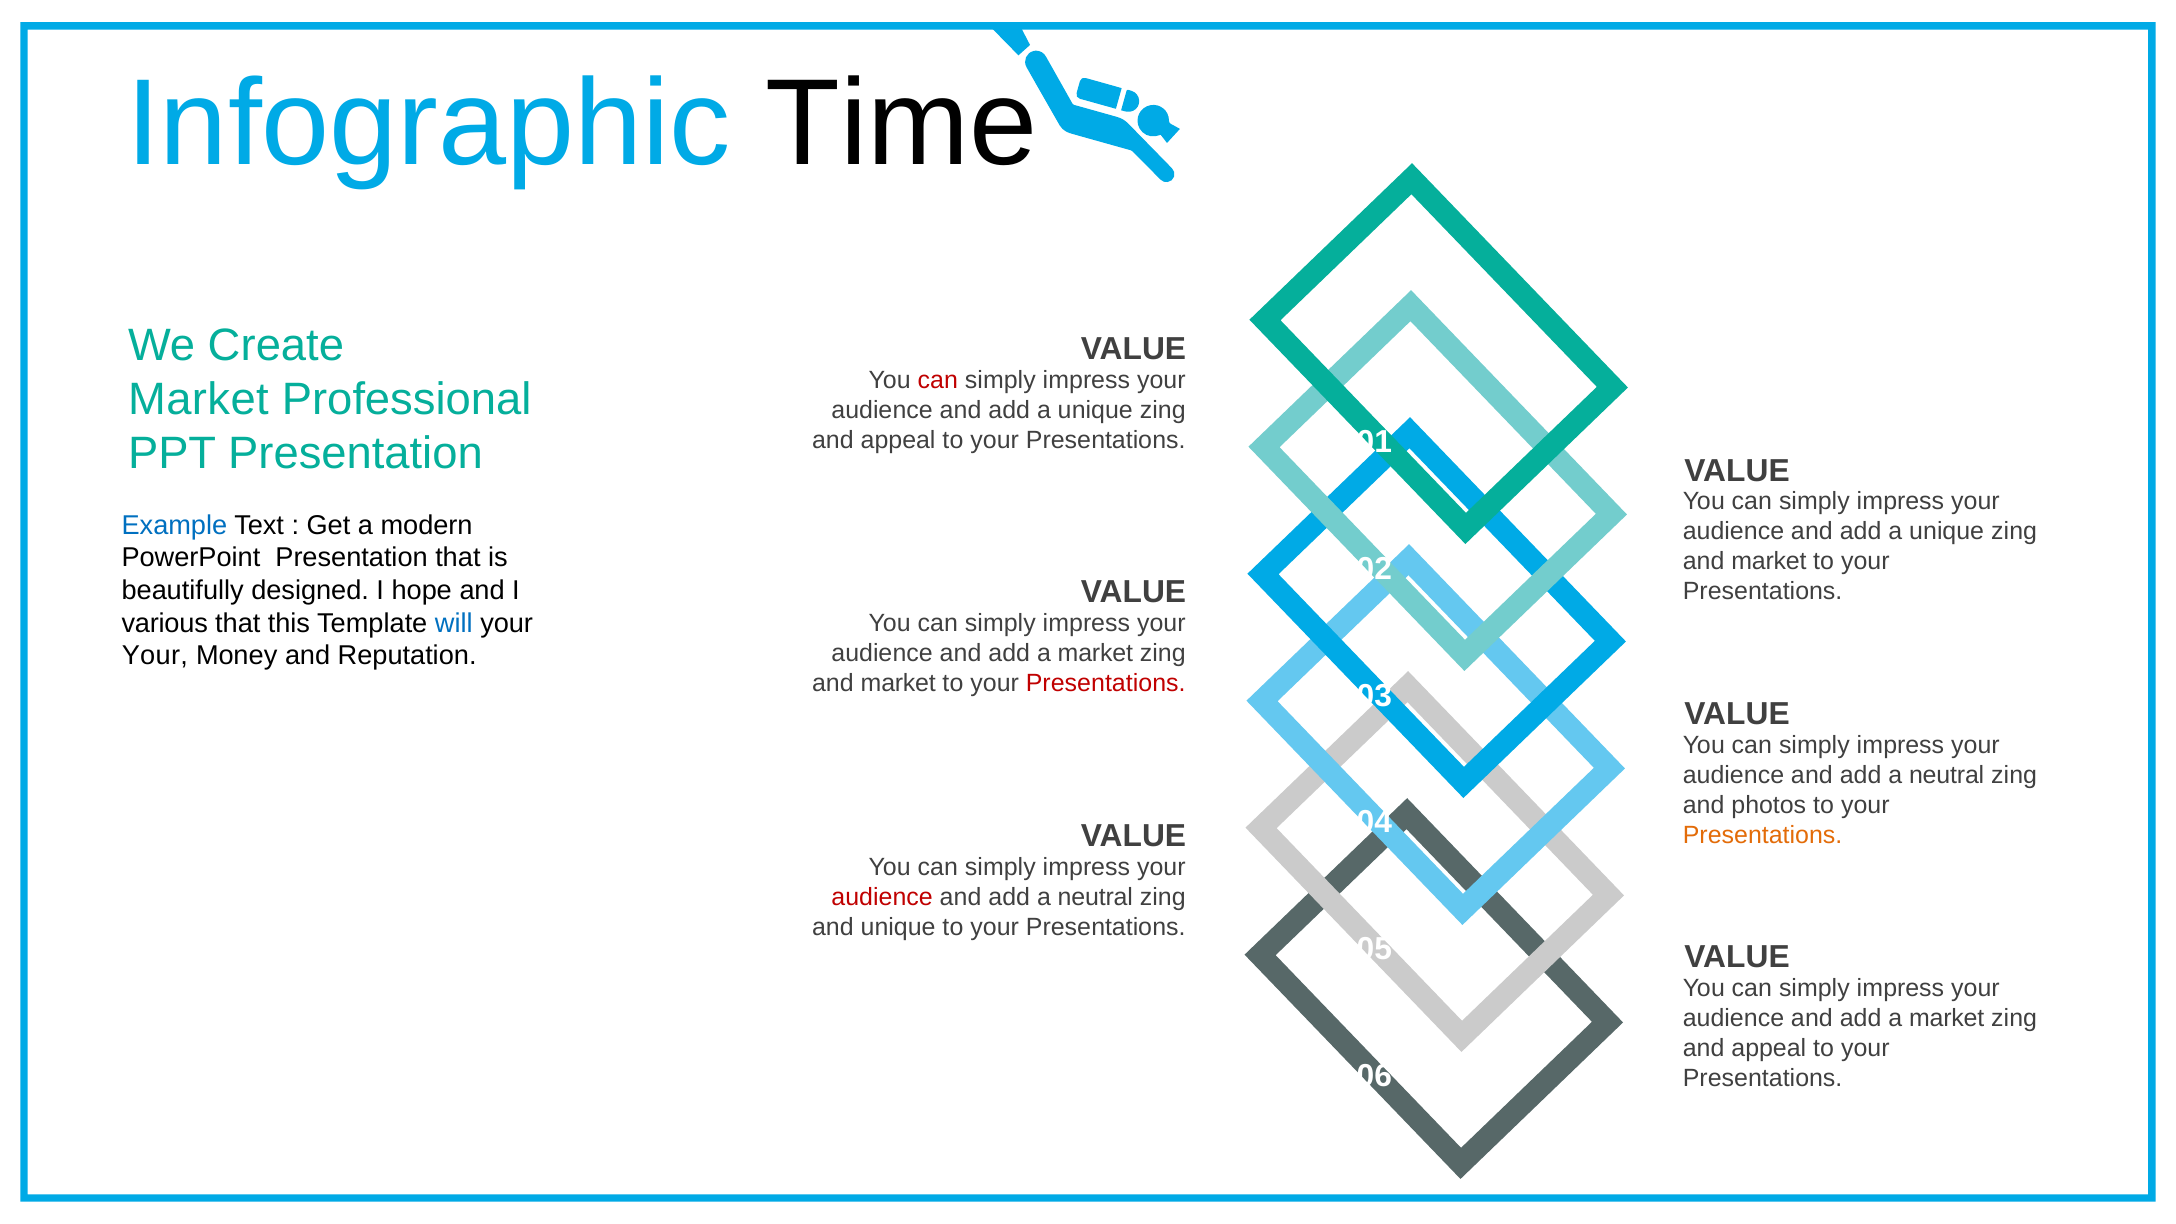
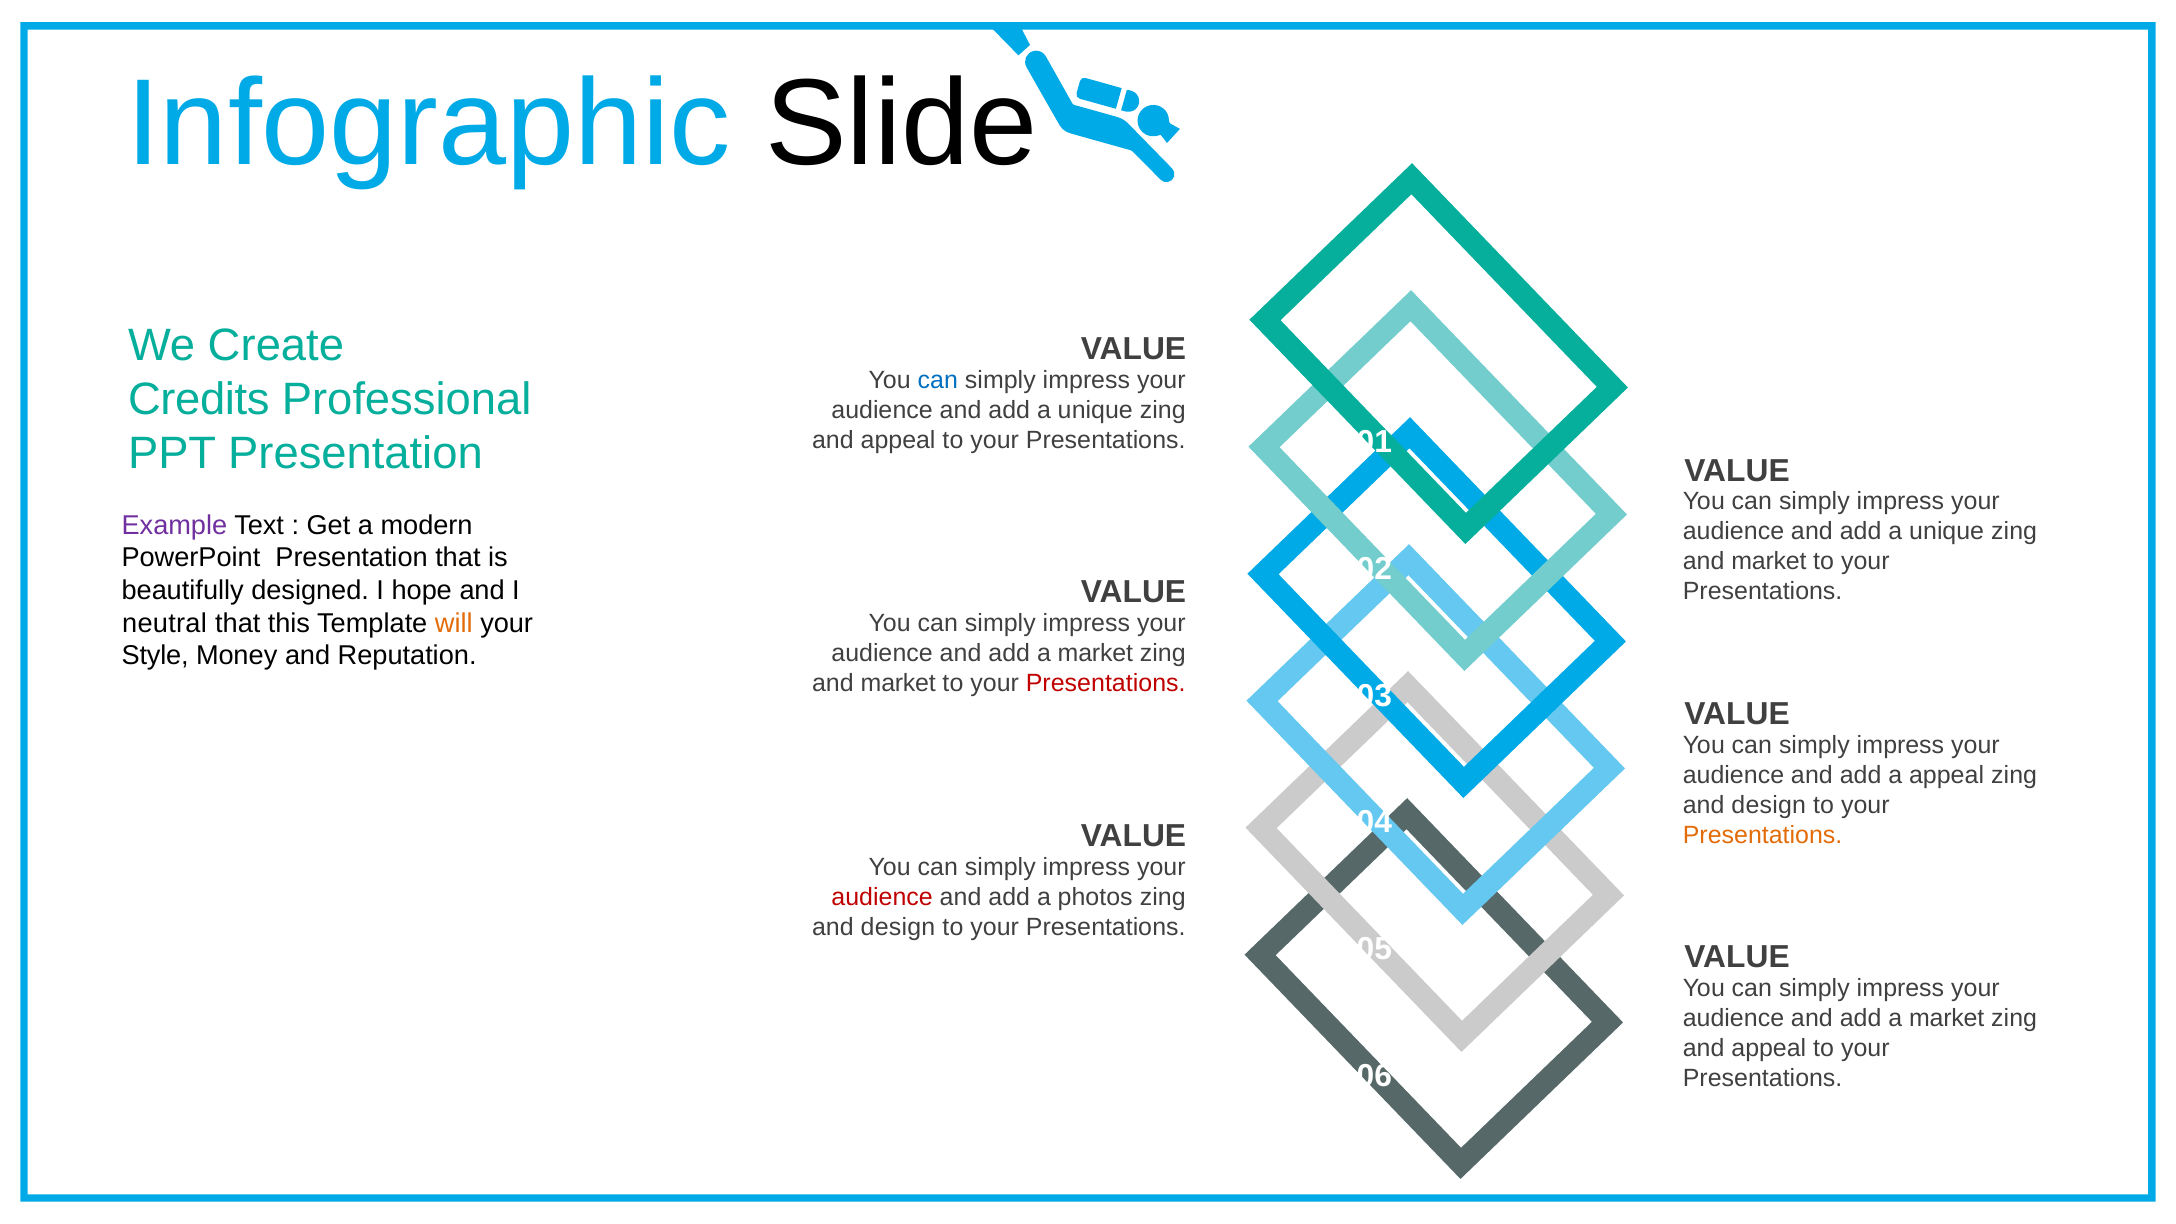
Time: Time -> Slide (901, 124)
can colour: red -> blue (938, 380)
Market: Market -> Credits (199, 399)
Example colour: blue -> purple (174, 525)
various: various -> neutral (164, 623)
will colour: blue -> orange (454, 623)
Your: Your -> Style (155, 656)
neutral: neutral -> appeal (1947, 775)
photos: photos -> design (1769, 805)
neutral: neutral -> photos (1095, 897)
unique: unique -> design (898, 927)
